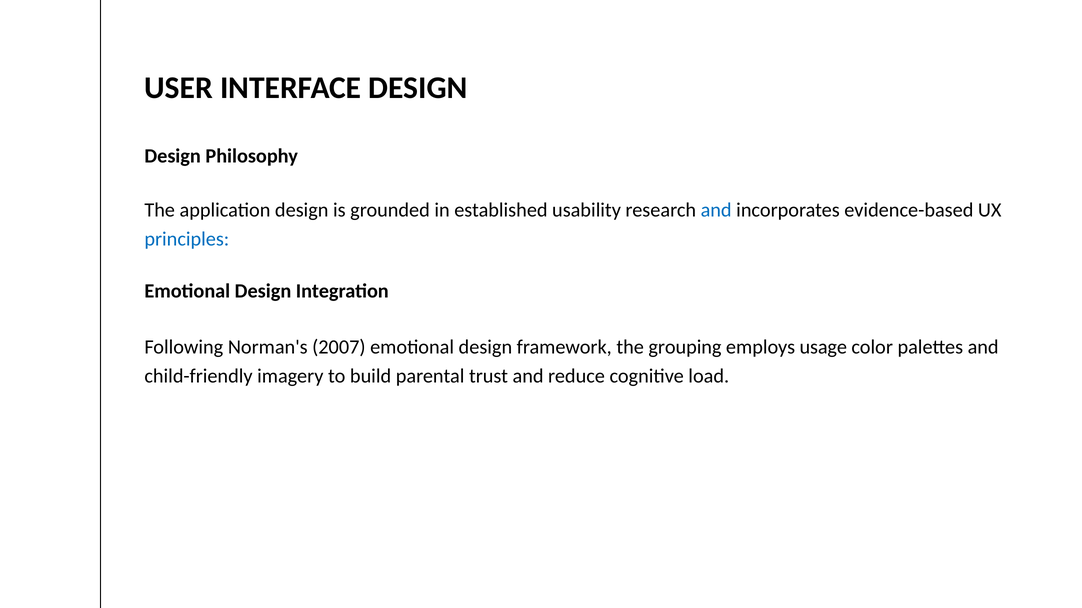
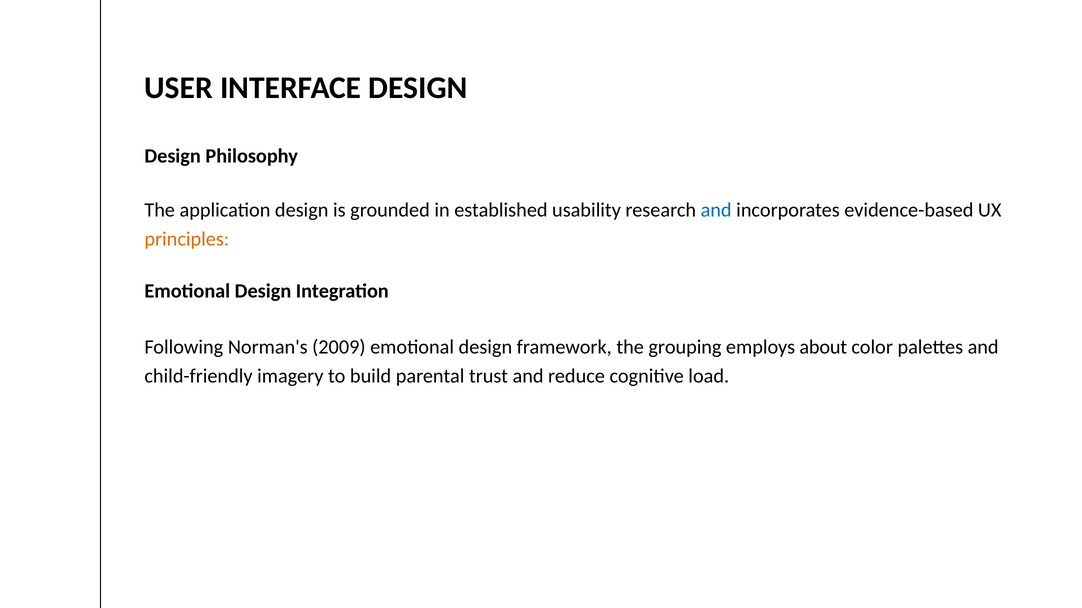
principles colour: blue -> orange (187, 239)
2007: 2007 -> 2009 (339, 347)
usage: usage -> about (823, 347)
